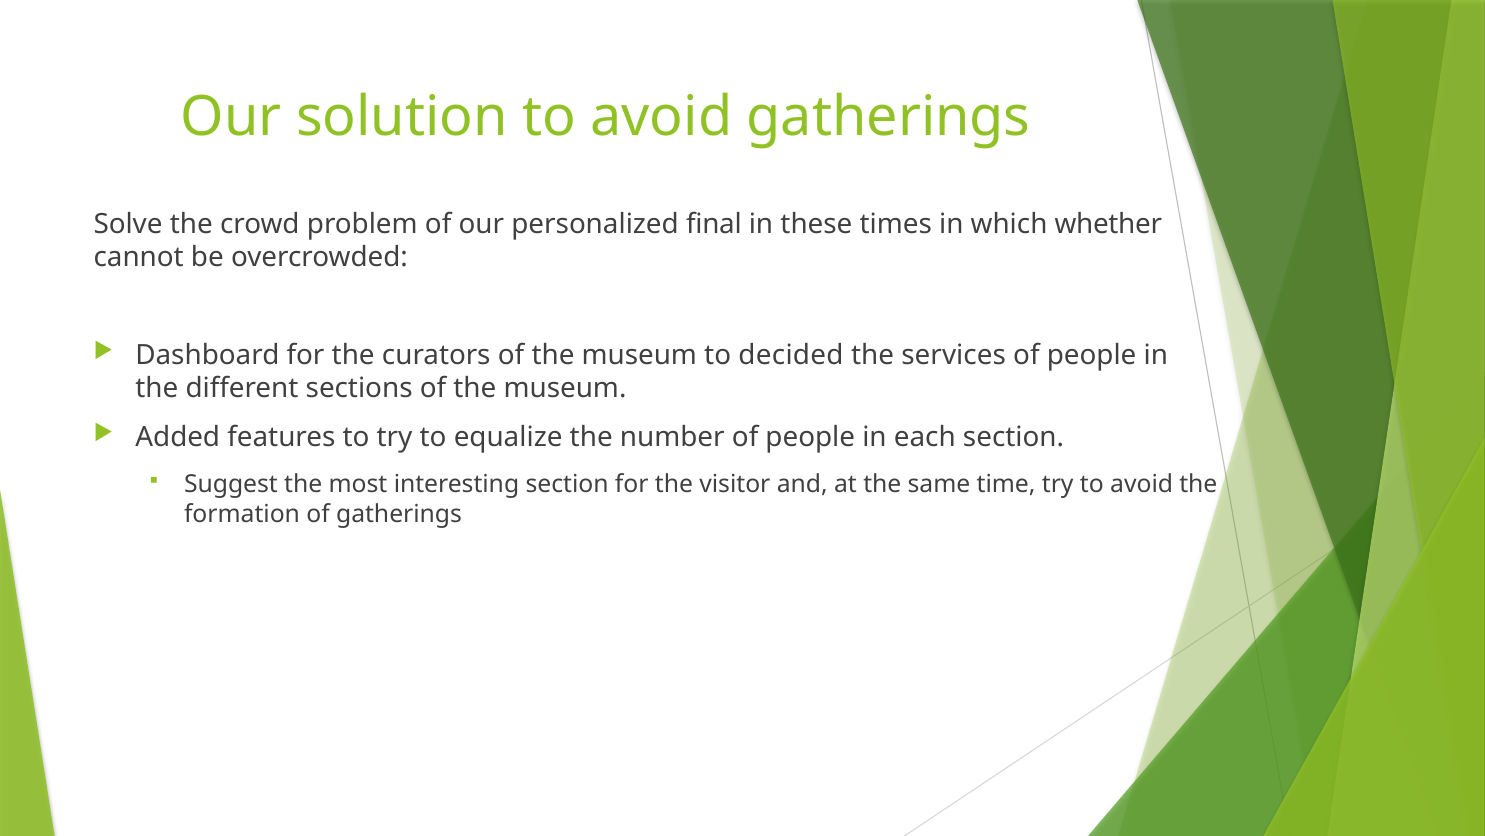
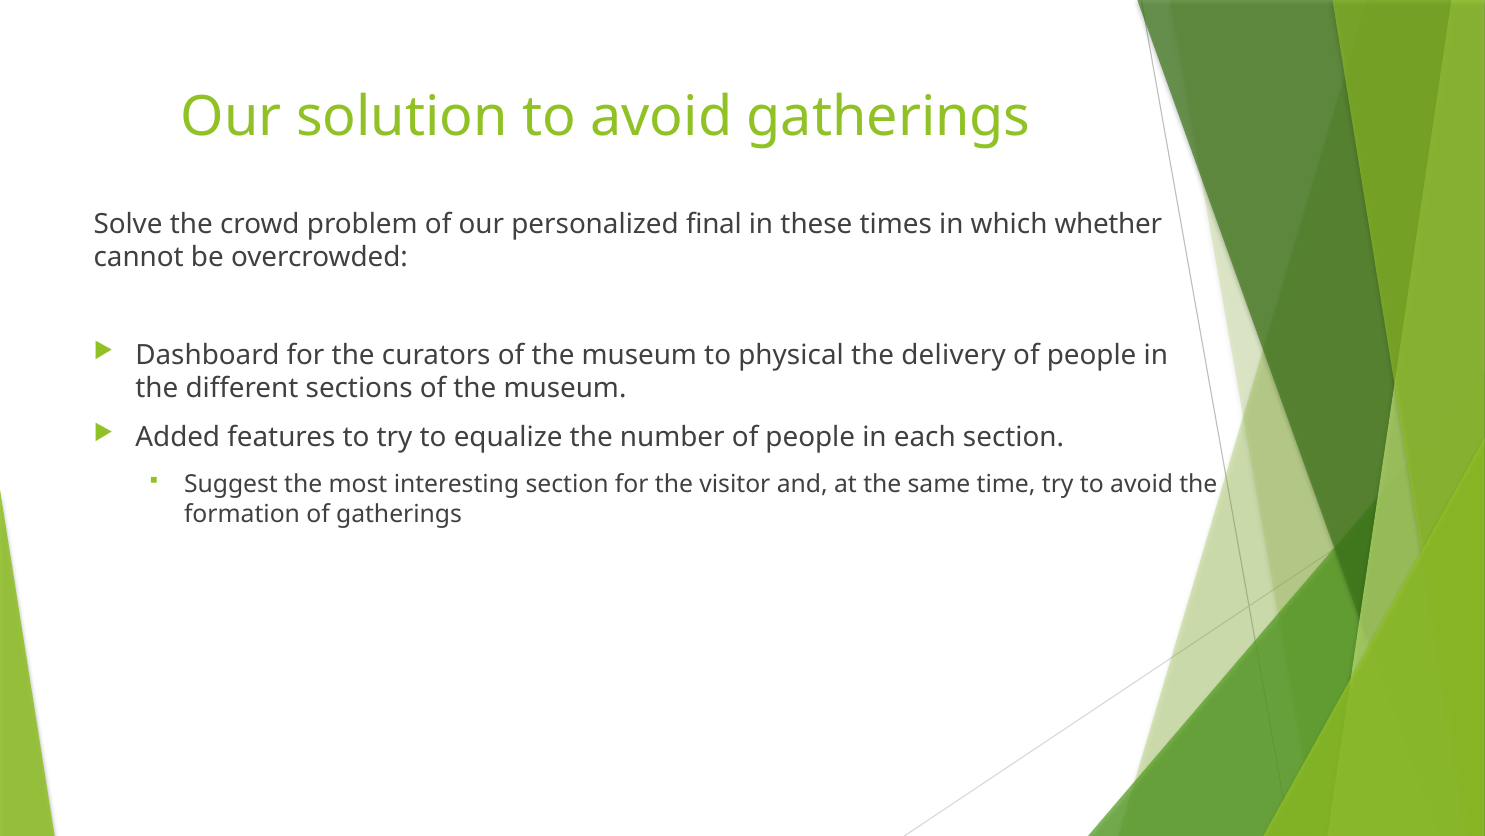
decided: decided -> physical (791, 355)
services: services -> delivery (954, 355)
